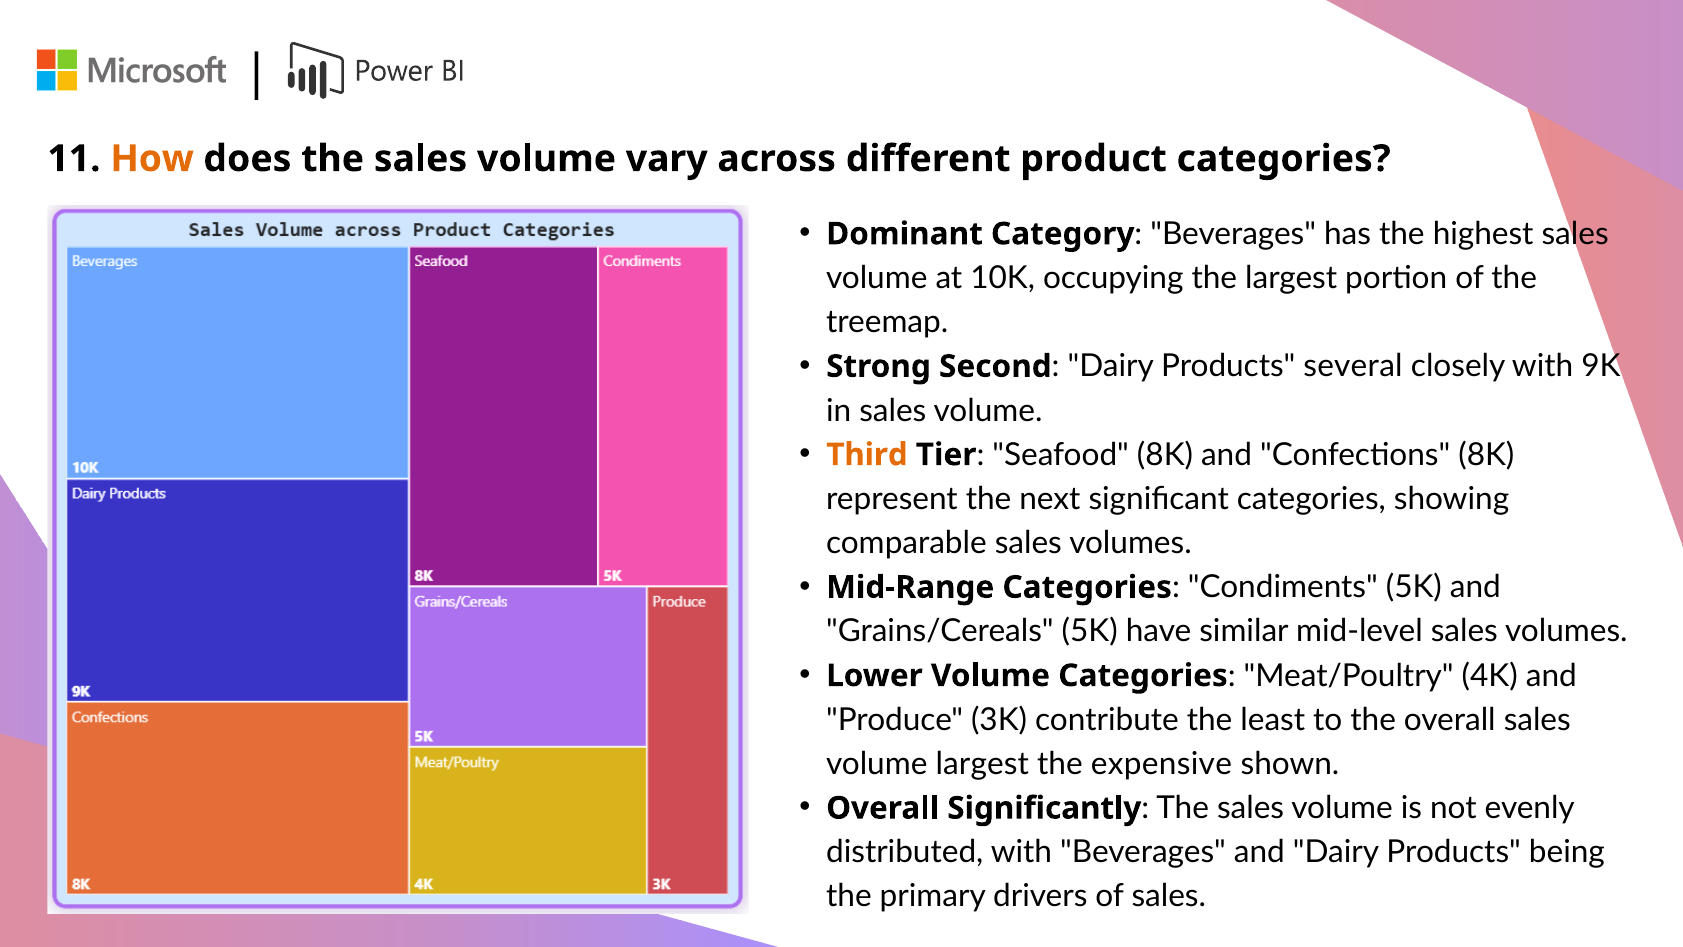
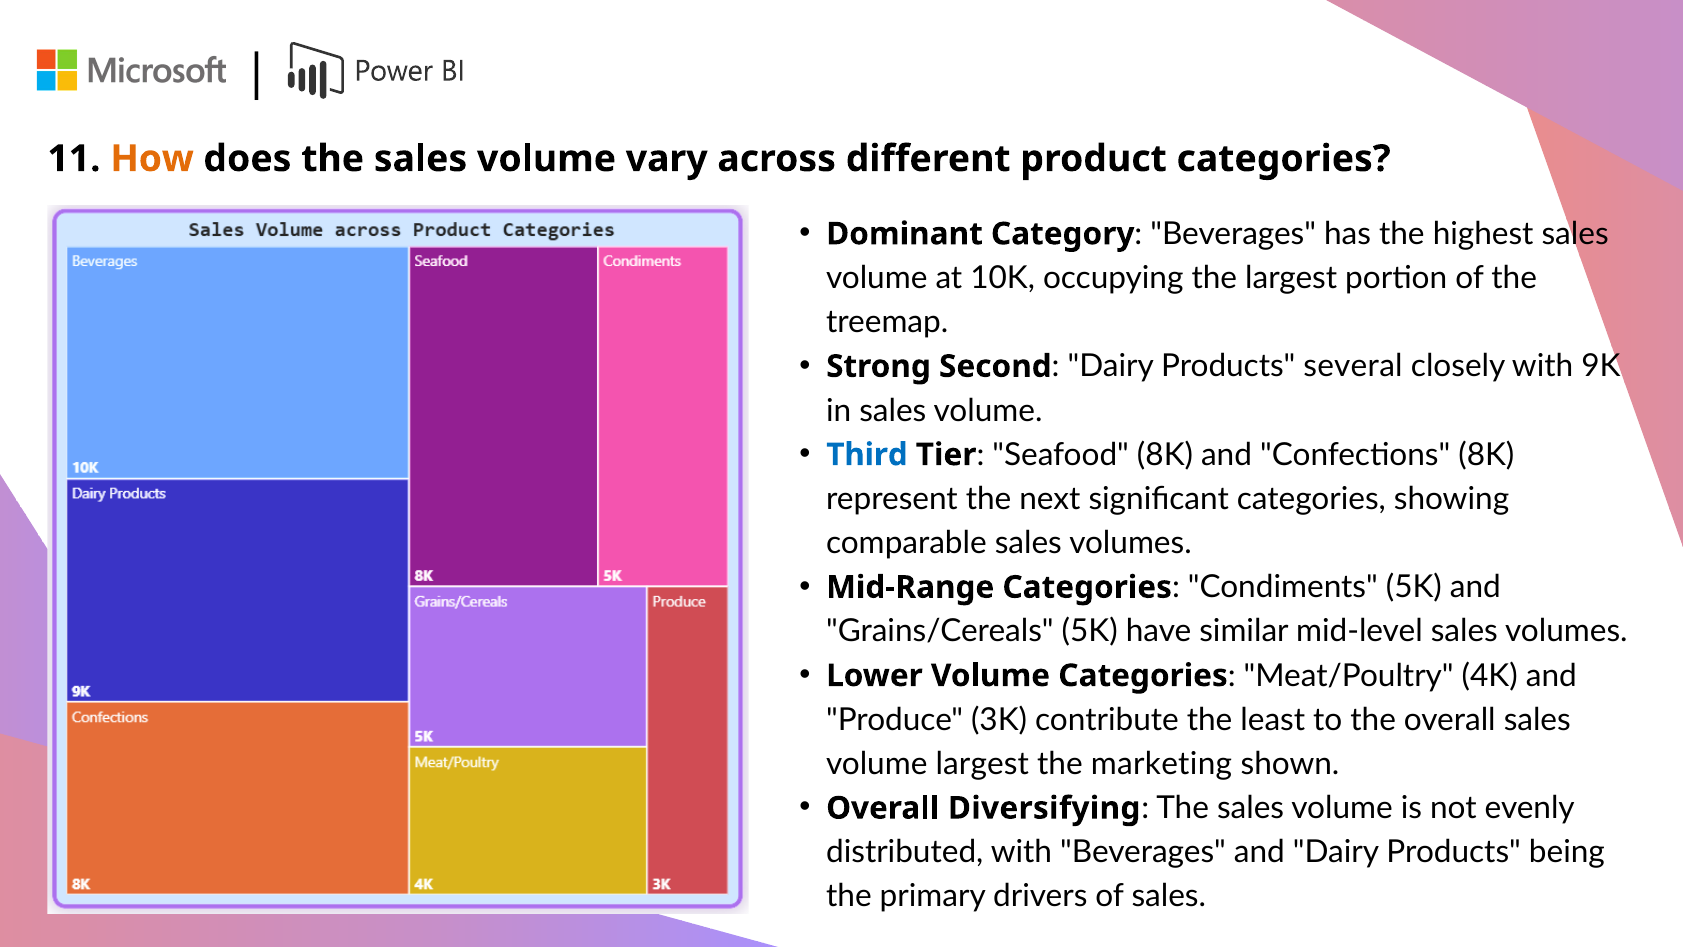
Third colour: orange -> blue (867, 455)
expensive: expensive -> marketing (1161, 764)
Significantly: Significantly -> Diversifying (1044, 808)
